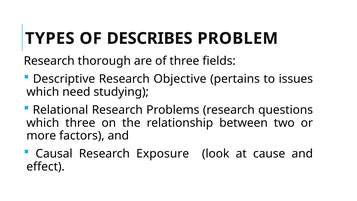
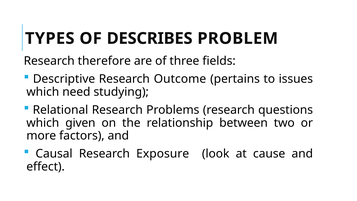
thorough: thorough -> therefore (104, 61)
Objective: Objective -> Outcome (180, 79)
which three: three -> given (80, 123)
